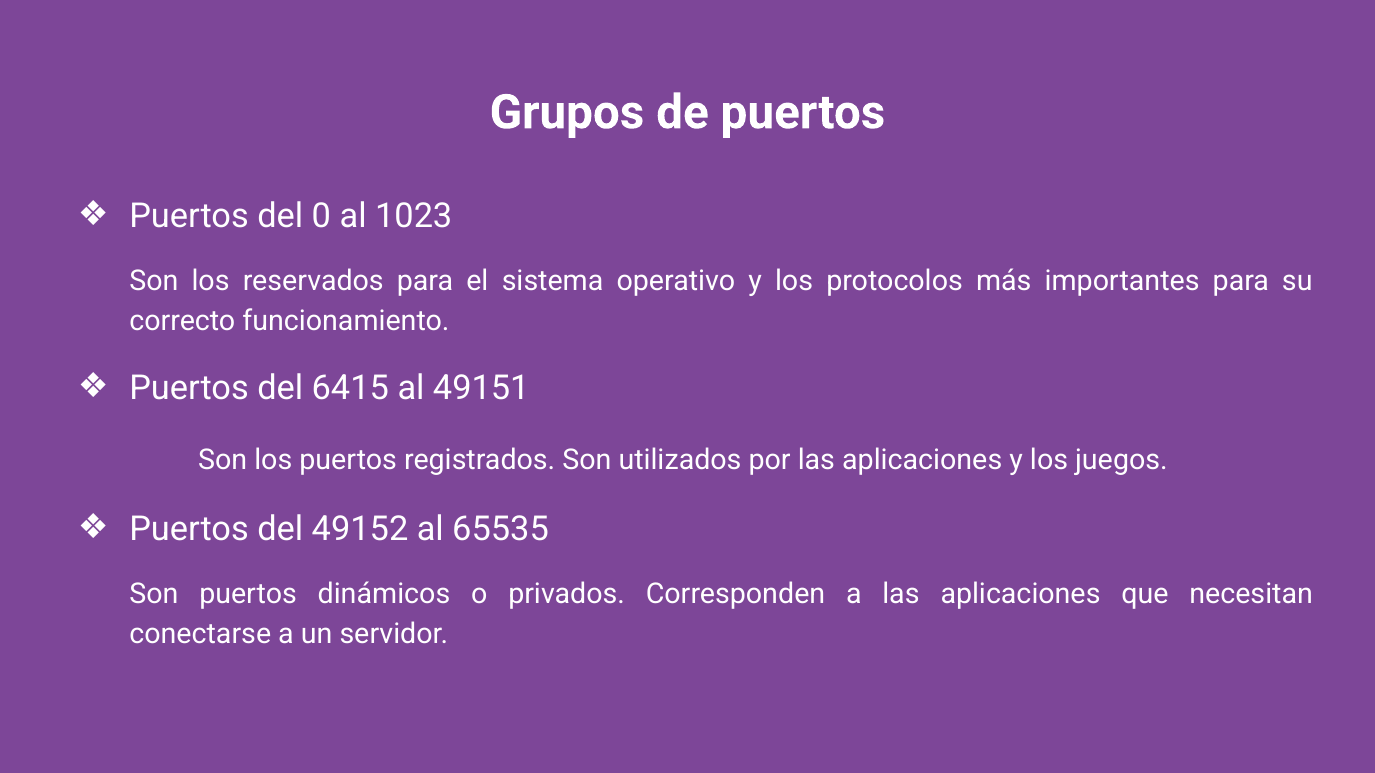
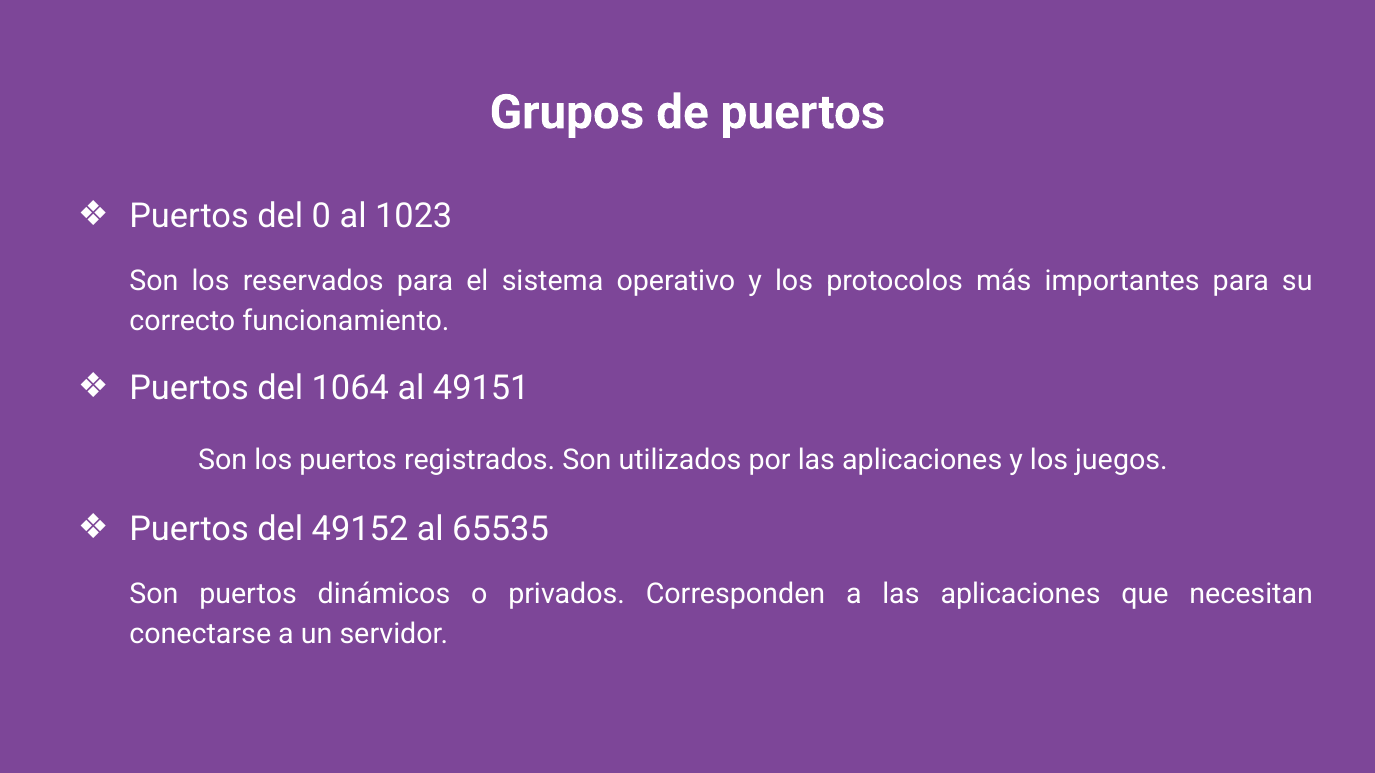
6415: 6415 -> 1064 (350, 388)
